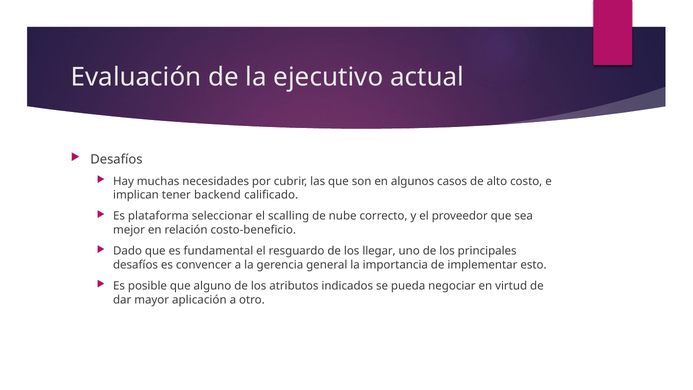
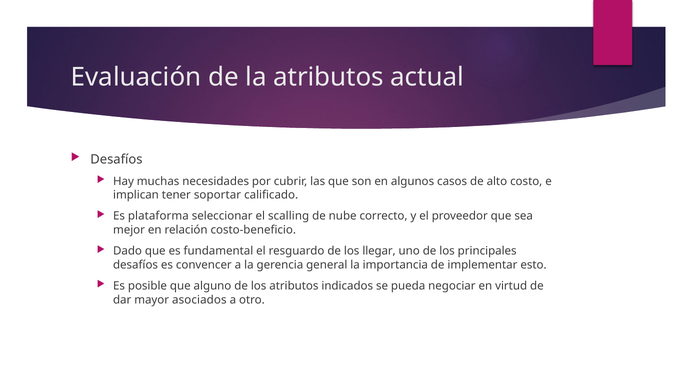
la ejecutivo: ejecutivo -> atributos (329, 77)
backend: backend -> soportar (217, 195)
aplicación: aplicación -> asociados (199, 300)
